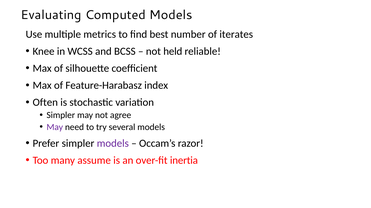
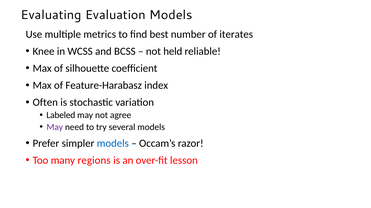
Computed: Computed -> Evaluation (115, 15)
Simpler: Simpler -> Labeled (61, 116)
models colour: purple -> blue (113, 144)
assume: assume -> regions (94, 161)
inertia: inertia -> lesson (184, 161)
